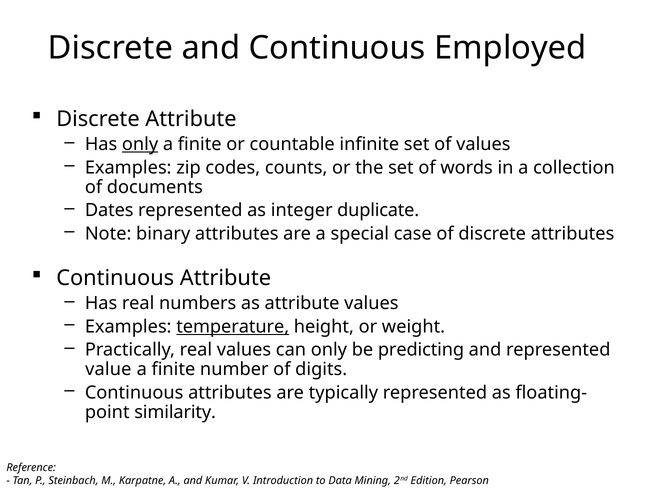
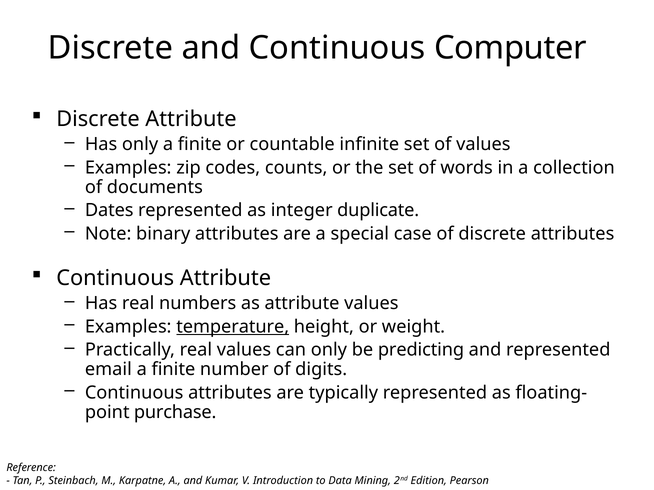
Employed: Employed -> Computer (510, 48)
only underline: present -> none (140, 144)
value: value -> email (108, 370)
similarity: similarity -> purchase (175, 413)
